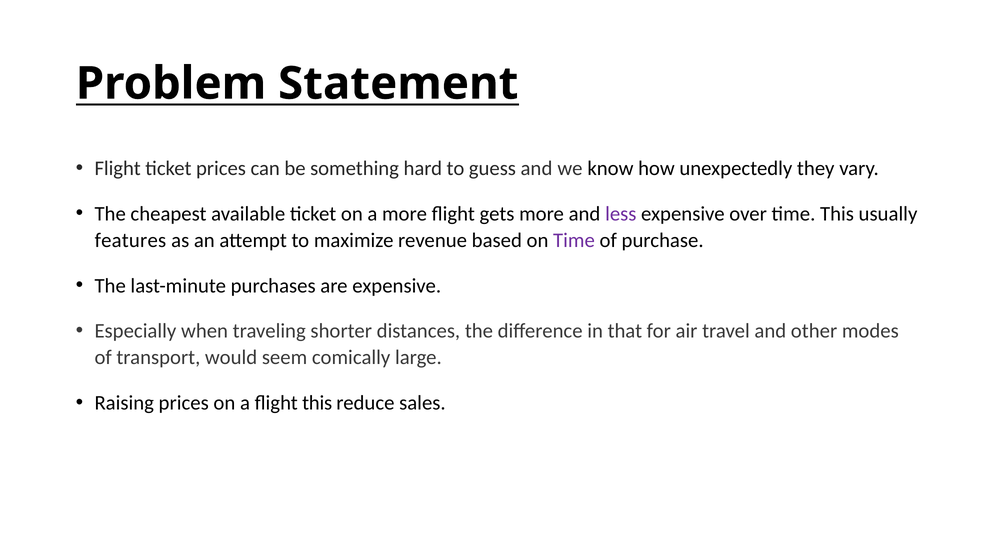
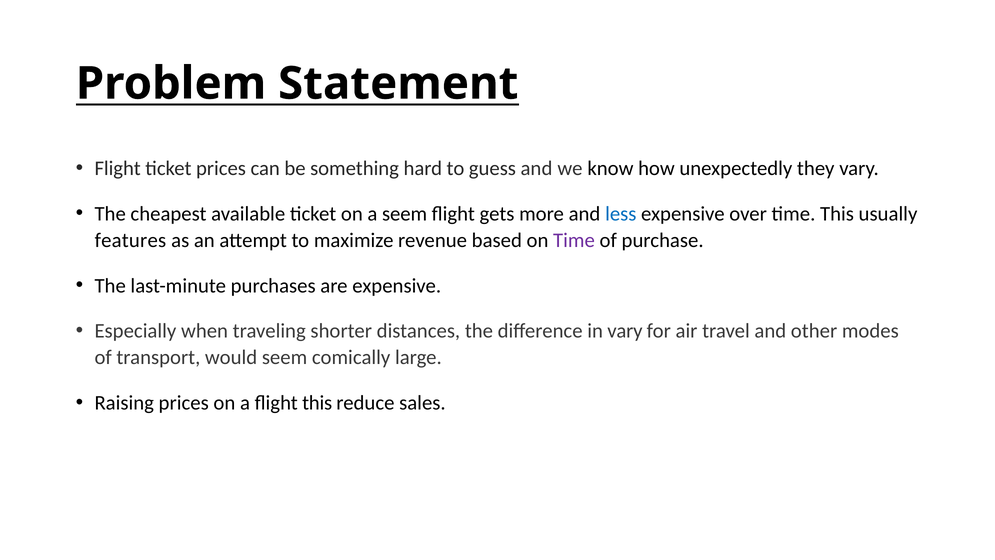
a more: more -> seem (405, 214)
less colour: purple -> blue (621, 214)
in that: that -> vary (625, 331)
